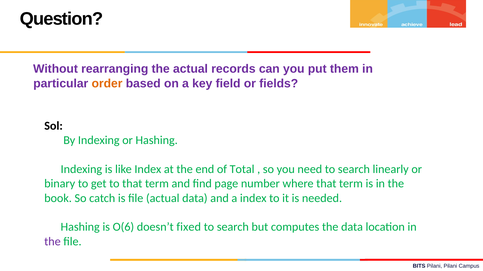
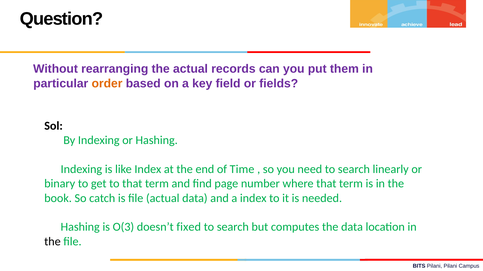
Total: Total -> Time (242, 170)
O(6: O(6 -> O(3 (123, 228)
the colour: purple -> black (52, 242)
